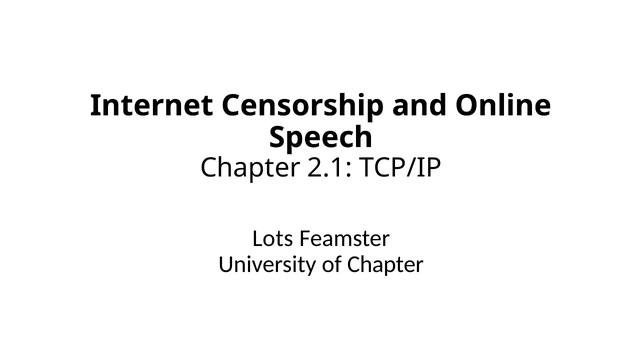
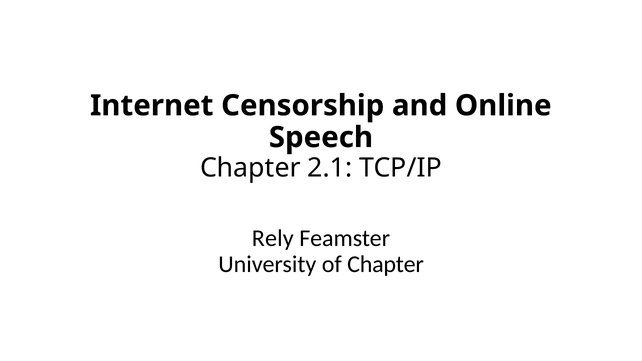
Lots: Lots -> Rely (273, 238)
